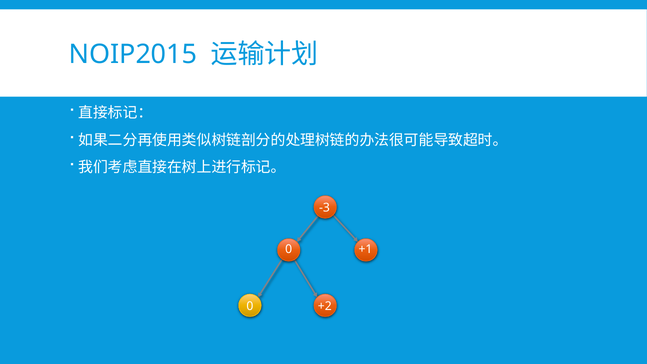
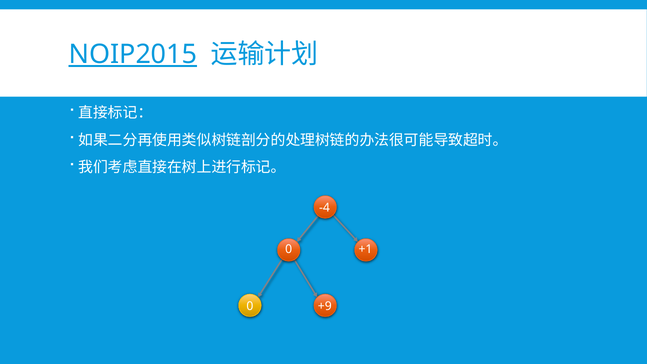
NOIP2015 underline: none -> present (133, 54)
-3: -3 -> -4 (324, 208)
+2: +2 -> +9 (325, 306)
